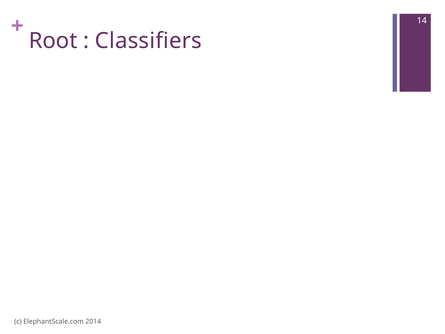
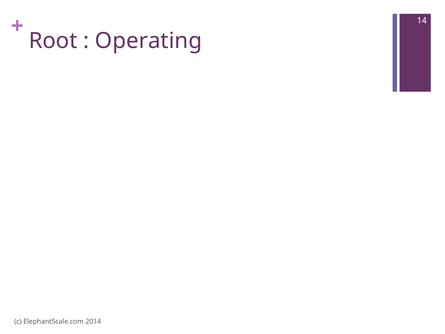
Classifiers: Classifiers -> Operating (149, 41)
